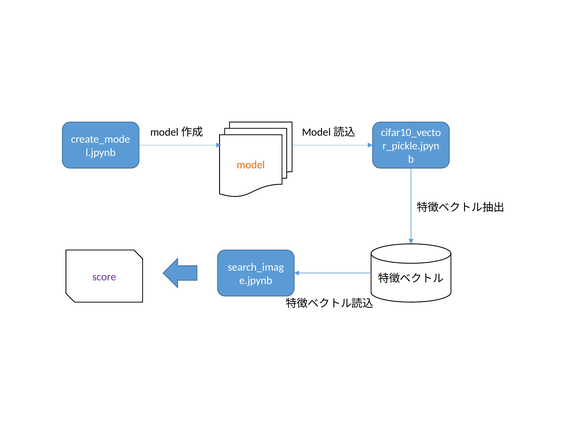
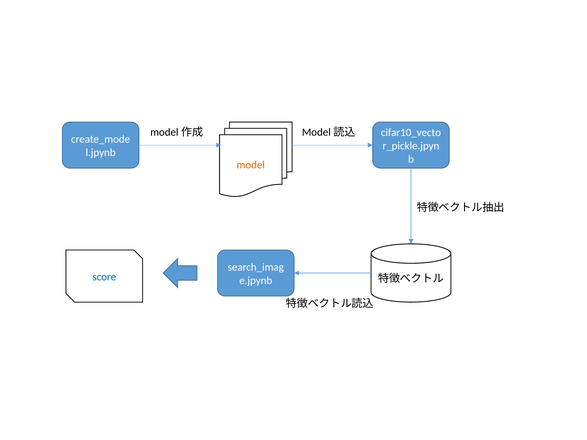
score colour: purple -> blue (104, 277)
